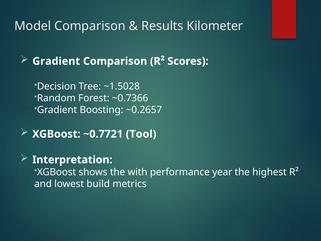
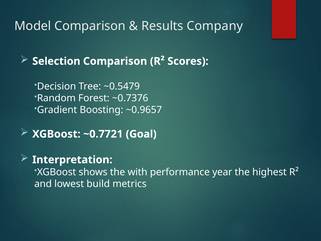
Kilometer: Kilometer -> Company (215, 26)
Gradient: Gradient -> Selection (56, 61)
~1.5028: ~1.5028 -> ~0.5479 (122, 86)
~0.7366: ~0.7366 -> ~0.7376 (130, 98)
~0.2657: ~0.2657 -> ~0.9657 (144, 110)
Tool: Tool -> Goal (141, 134)
